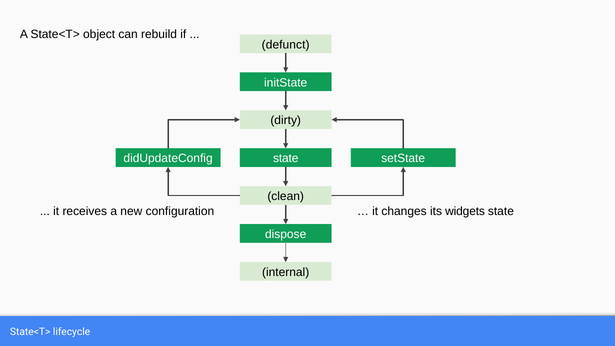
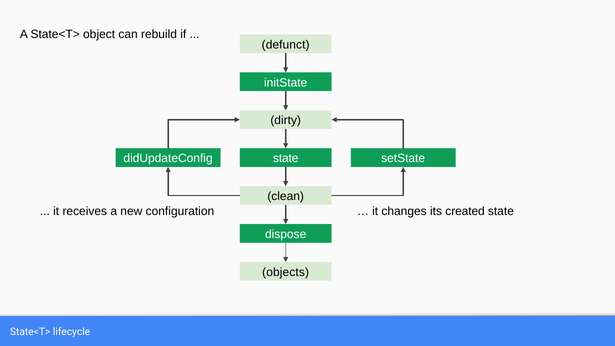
widgets: widgets -> created (465, 211)
internal: internal -> objects (286, 272)
